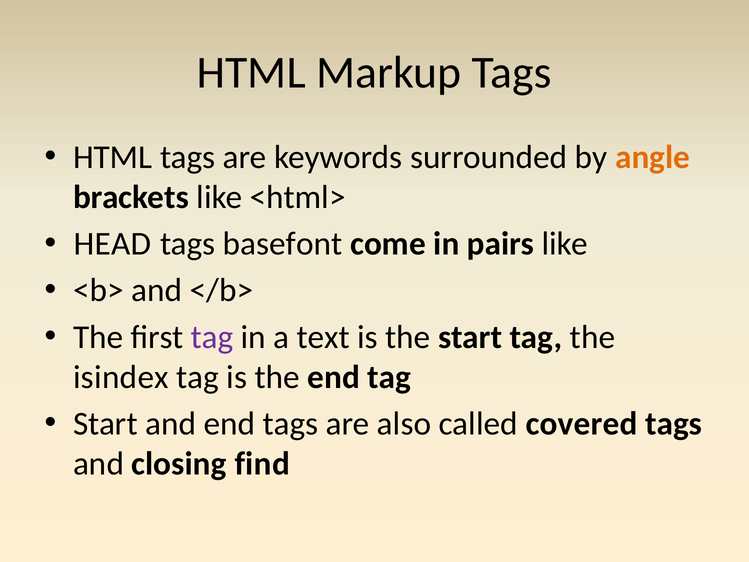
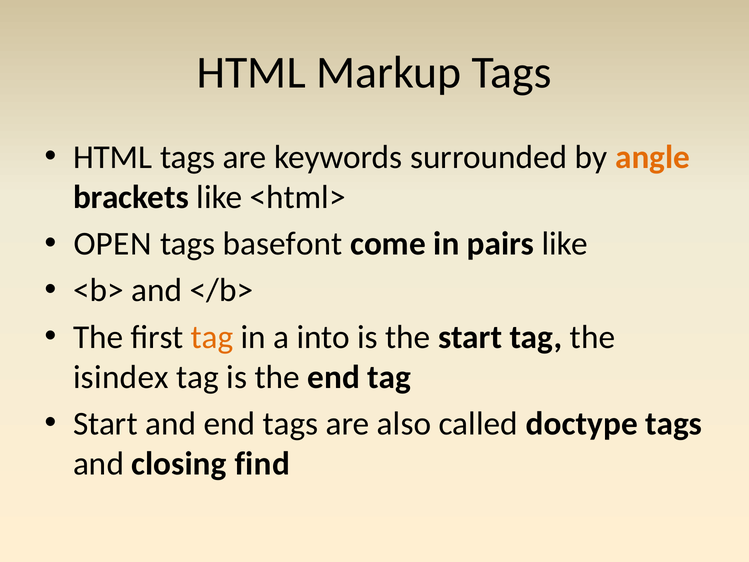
HEAD: HEAD -> OPEN (113, 244)
tag colour: purple -> orange (212, 337)
text: text -> into (323, 337)
covered: covered -> doctype (582, 424)
